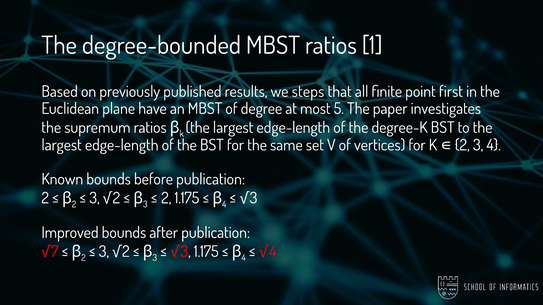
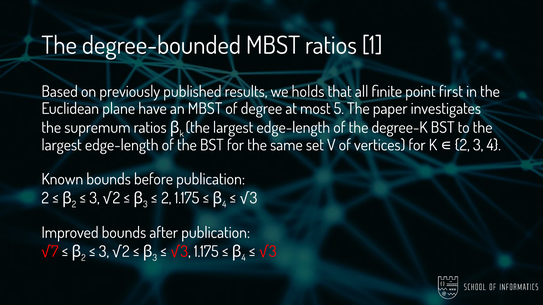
steps: steps -> holds (308, 92)
√4: √4 -> √3 (268, 252)
